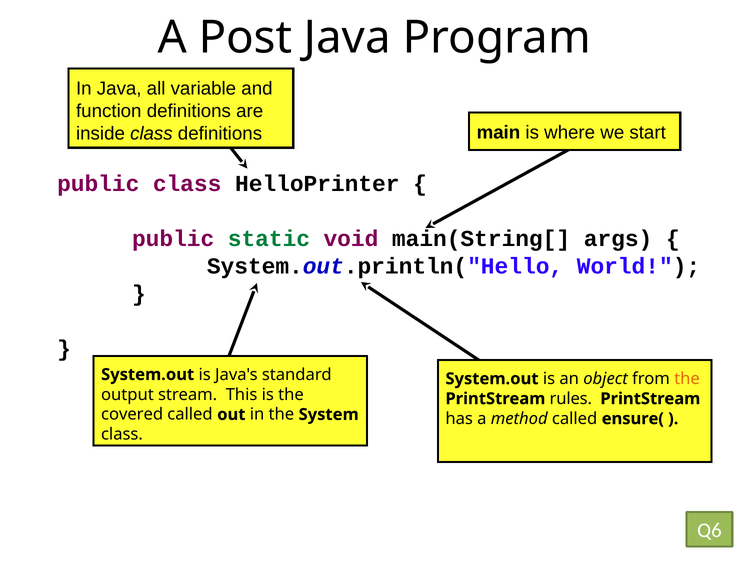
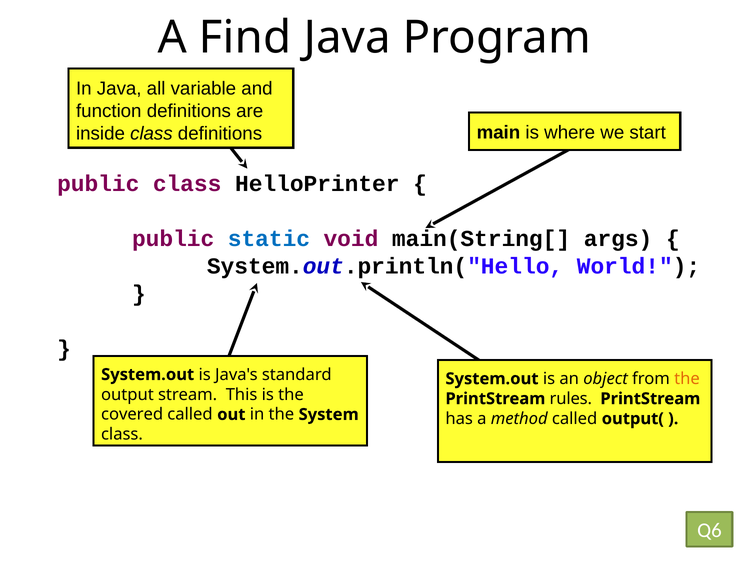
Post: Post -> Find (245, 38)
static colour: green -> blue (269, 239)
ensure(: ensure( -> output( (633, 418)
